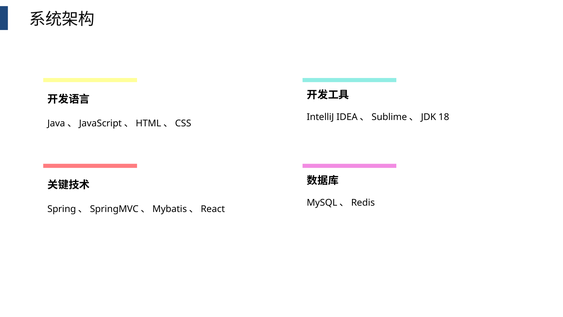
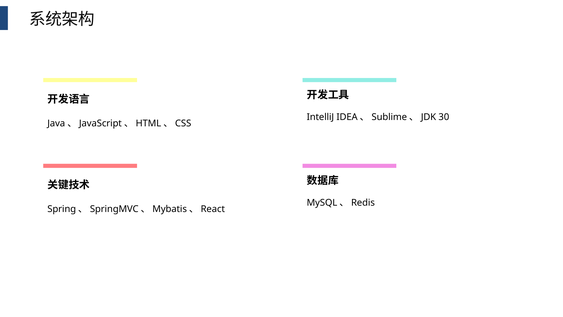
18: 18 -> 30 (444, 117)
